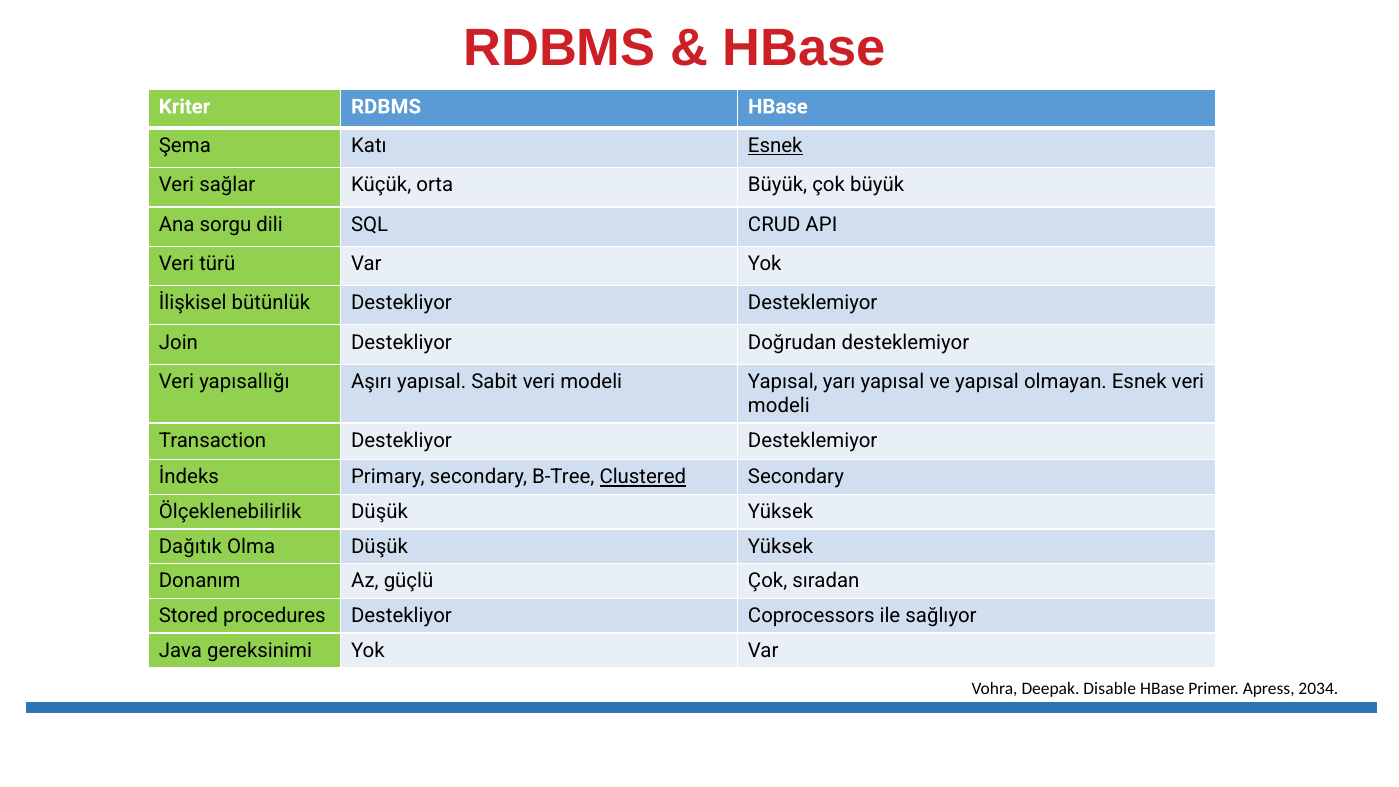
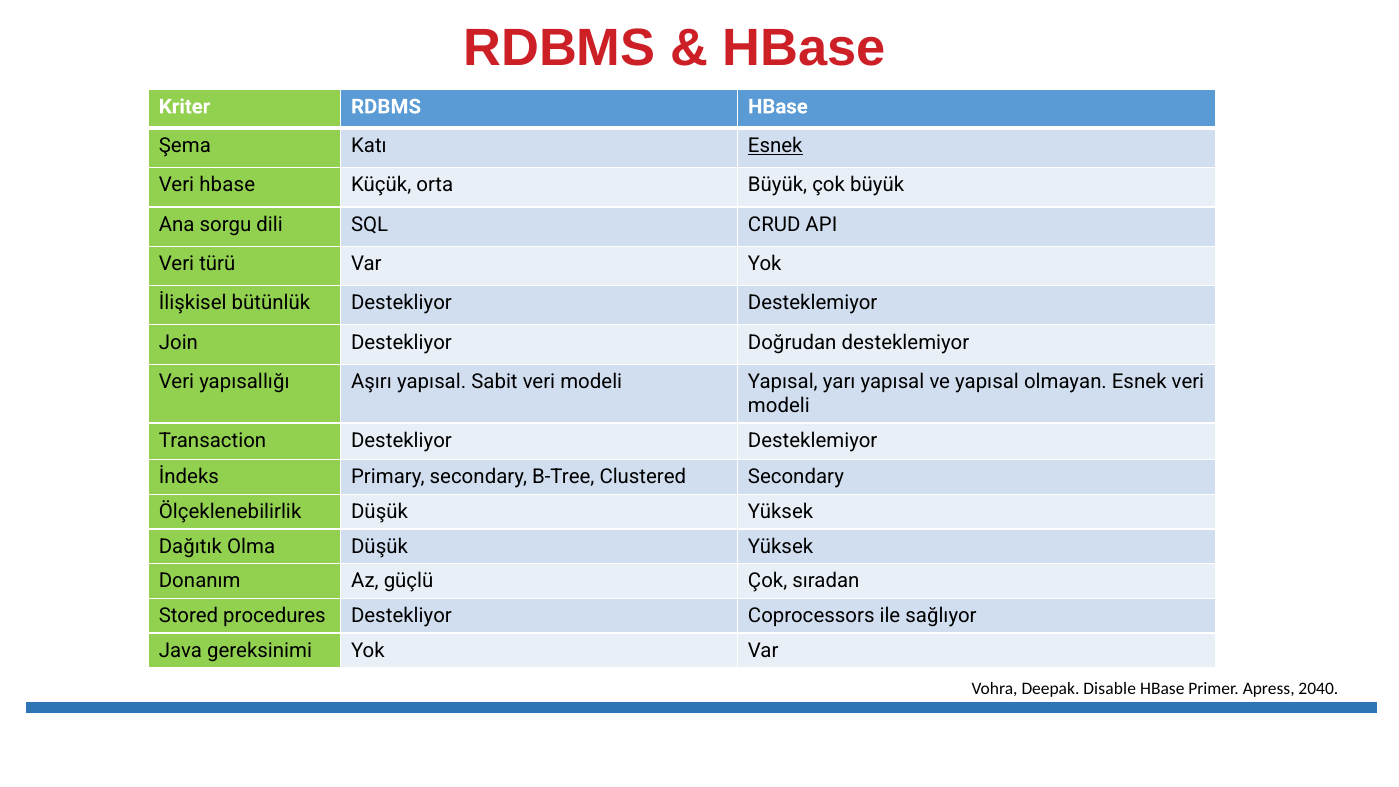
Veri sağlar: sağlar -> hbase (227, 185)
Clustered underline: present -> none (643, 477)
2034: 2034 -> 2040 (1318, 689)
